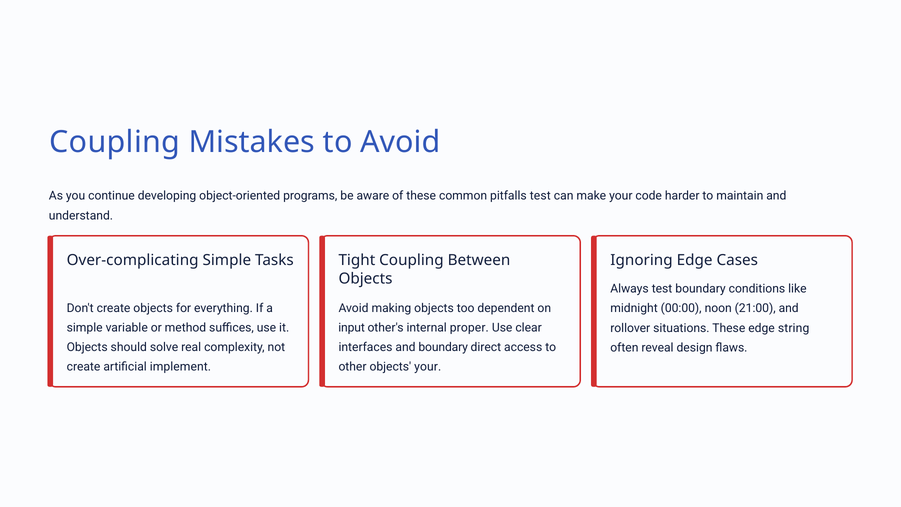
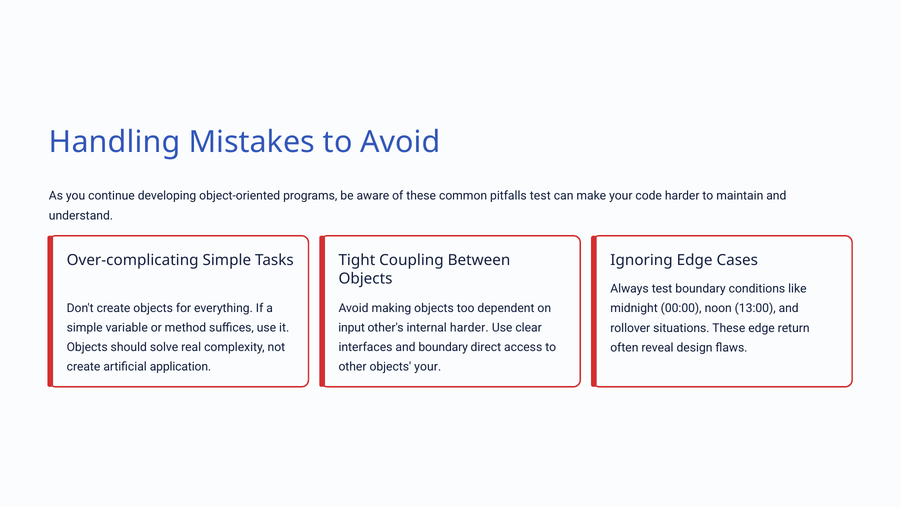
Coupling: Coupling -> Handling (115, 142)
21:00: 21:00 -> 13:00 (755, 308)
internal proper: proper -> harder (469, 327)
string: string -> return (794, 328)
implement: implement -> application (180, 367)
